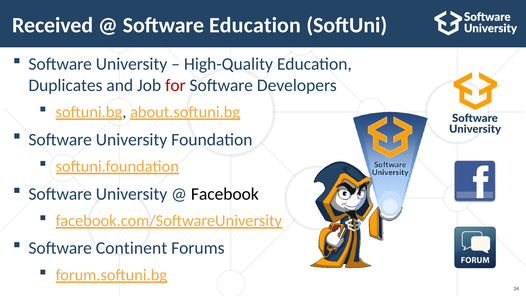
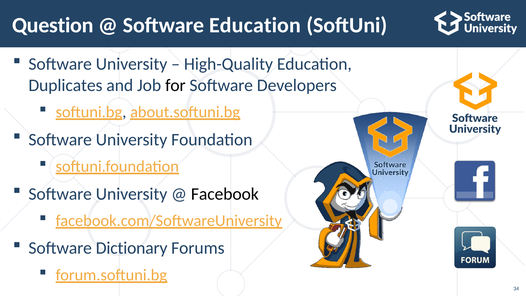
Received: Received -> Question (53, 25)
for colour: red -> black (175, 85)
Continent: Continent -> Dictionary (132, 248)
